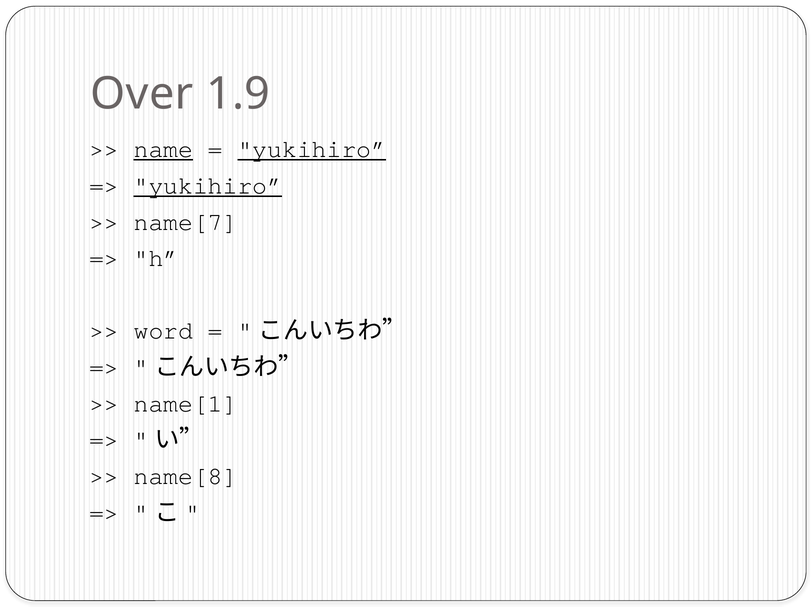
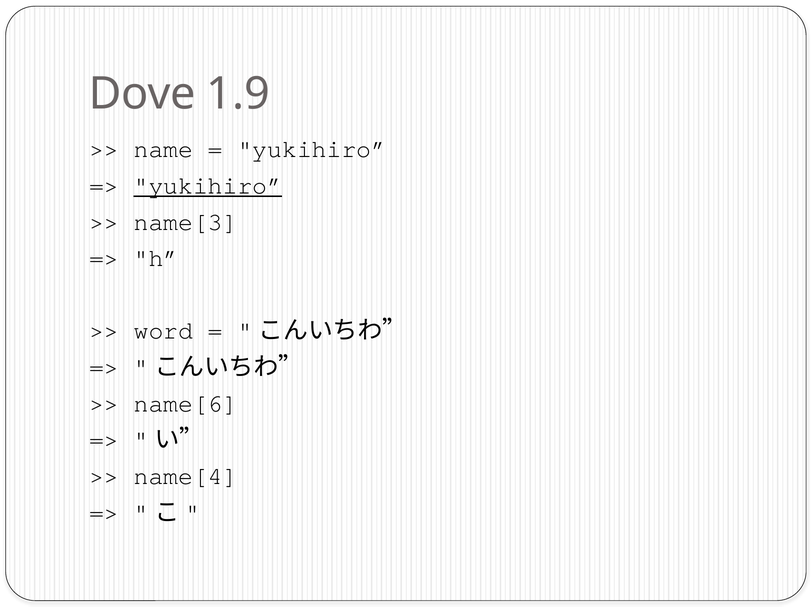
Over: Over -> Dove (142, 94)
name underline: present -> none (163, 149)
yukihiro underline: present -> none (312, 149)
name[7: name[7 -> name[3 (186, 222)
name[1: name[1 -> name[6 (186, 403)
name[8: name[8 -> name[4 (186, 476)
